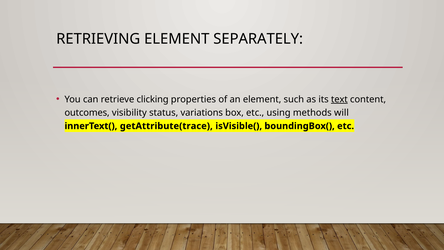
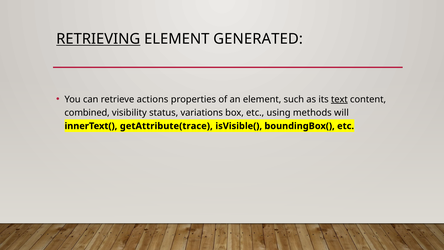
RETRIEVING underline: none -> present (98, 39)
SEPARATELY: SEPARATELY -> GENERATED (258, 39)
clicking: clicking -> actions (153, 99)
outcomes: outcomes -> combined (87, 113)
